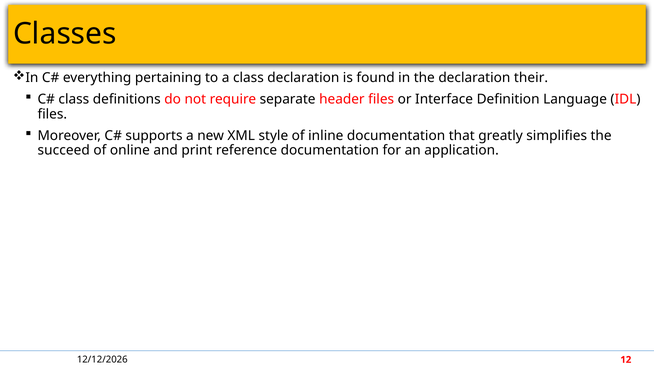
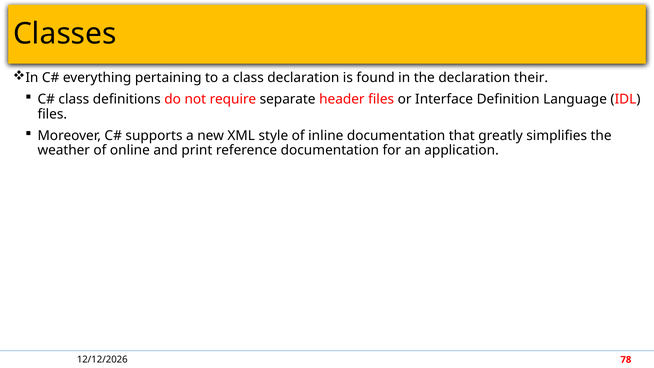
succeed: succeed -> weather (64, 150)
12: 12 -> 78 (626, 360)
